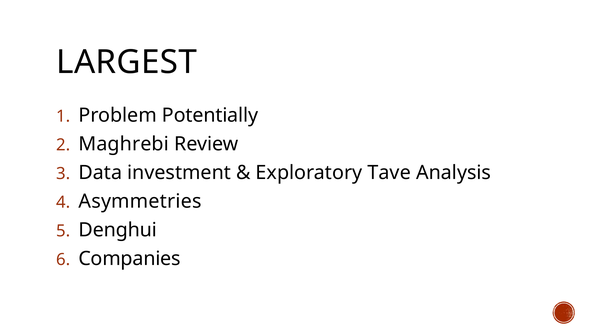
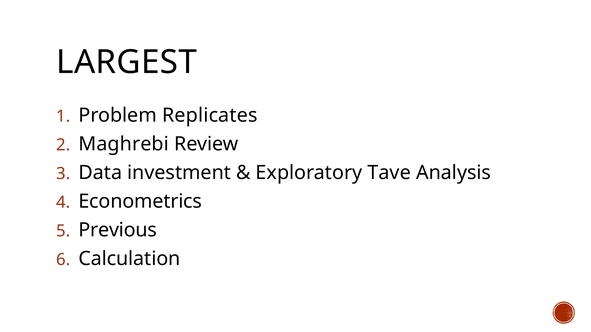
Potentially: Potentially -> Replicates (210, 116)
Asymmetries: Asymmetries -> Econometrics (140, 202)
Denghui: Denghui -> Previous (118, 230)
Companies: Companies -> Calculation (129, 259)
